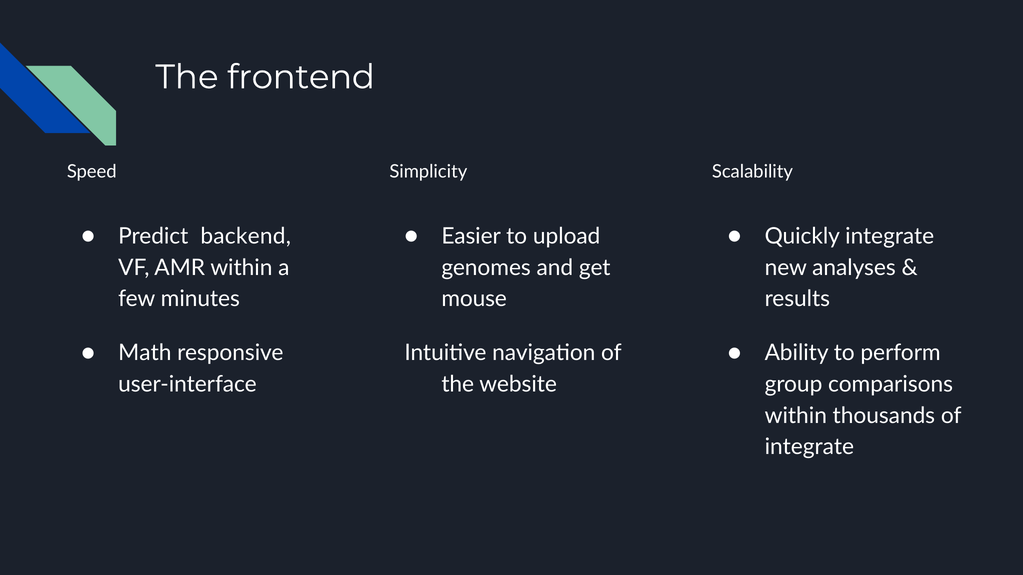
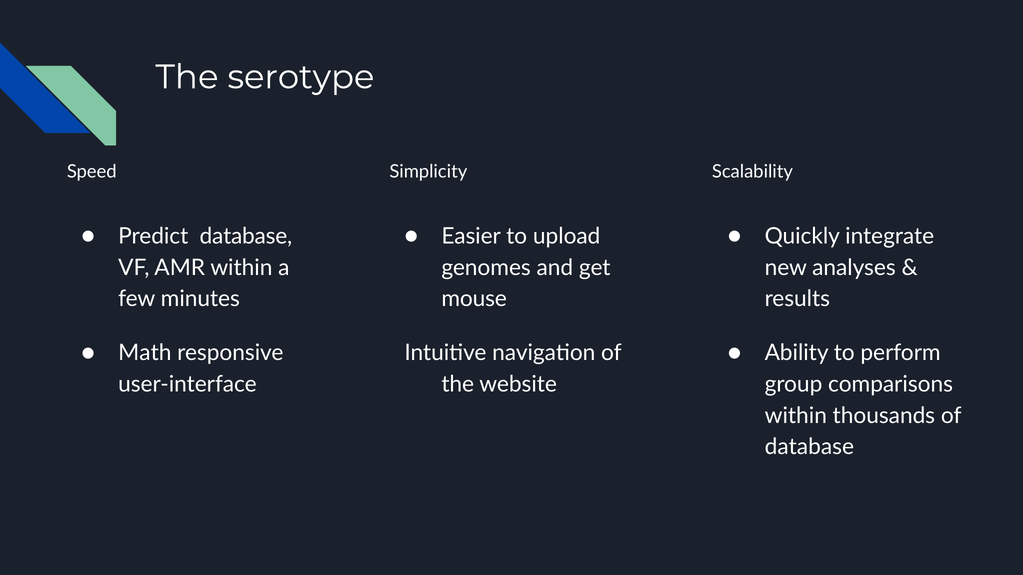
frontend: frontend -> serotype (301, 77)
Predict backend: backend -> database (246, 237)
integrate: integrate -> database (809, 447)
